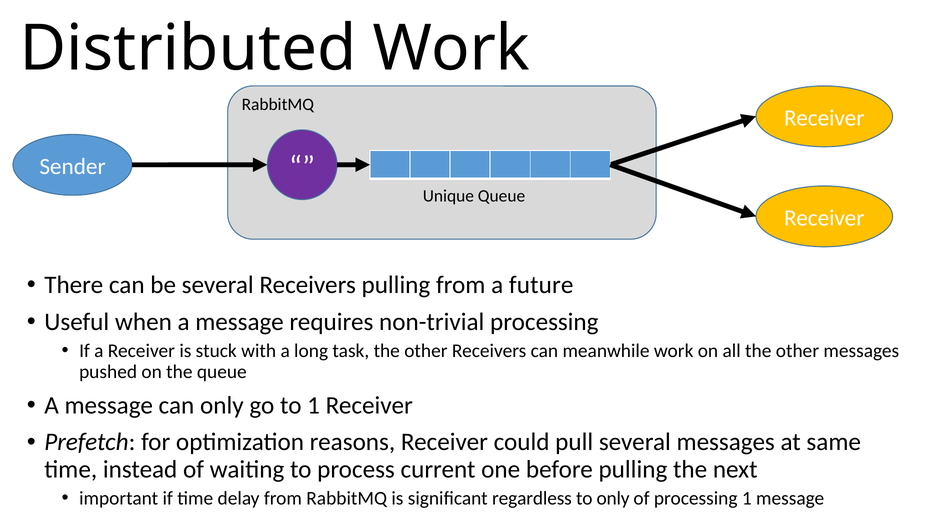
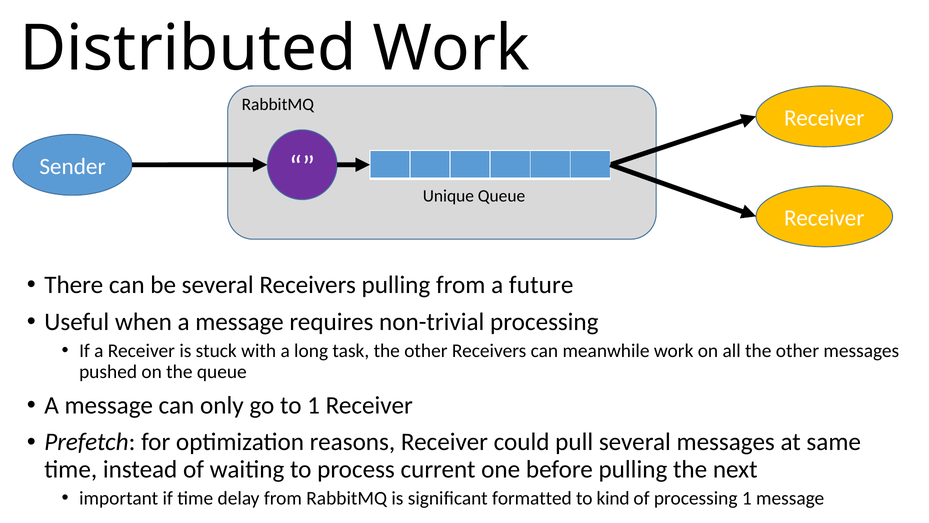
regardless: regardless -> formatted (532, 498)
to only: only -> kind (613, 498)
